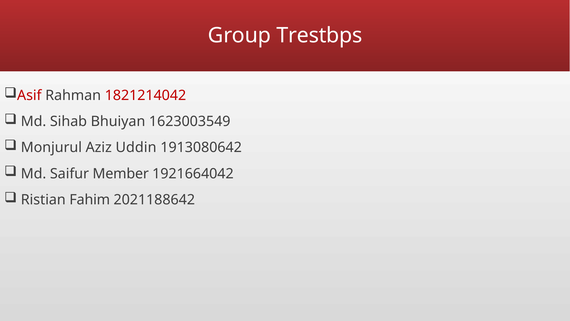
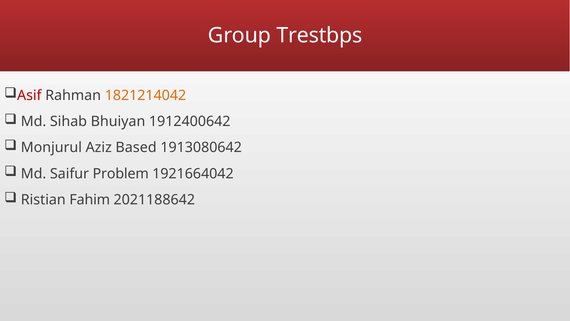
1821214042 colour: red -> orange (145, 95)
1623003549: 1623003549 -> 1912400642 (190, 121)
Uddin: Uddin -> Based (136, 147)
Member: Member -> Problem (121, 173)
